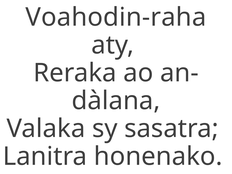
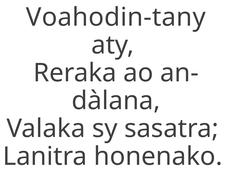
Voahodin-raha: Voahodin-raha -> Voahodin-tany (116, 17)
